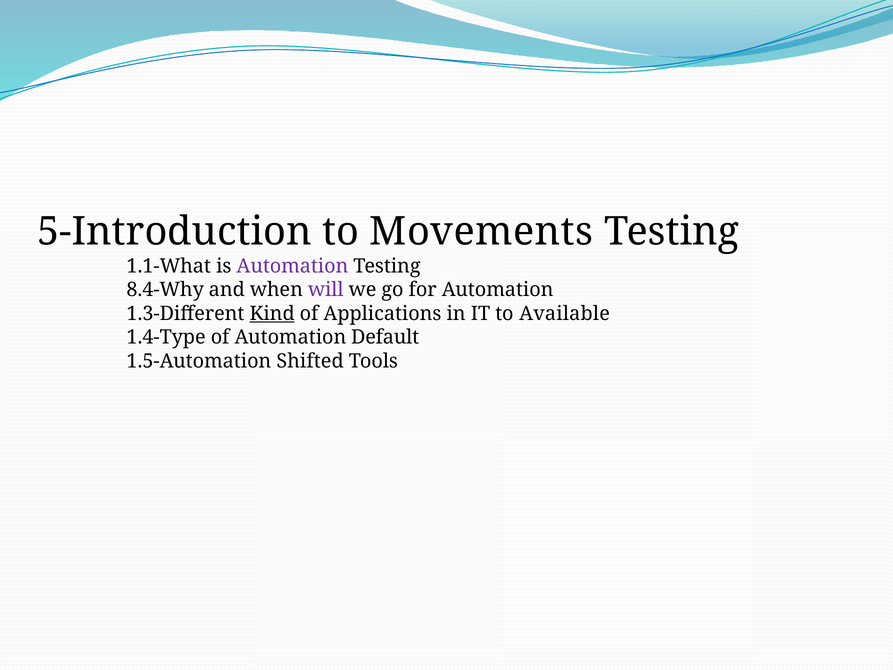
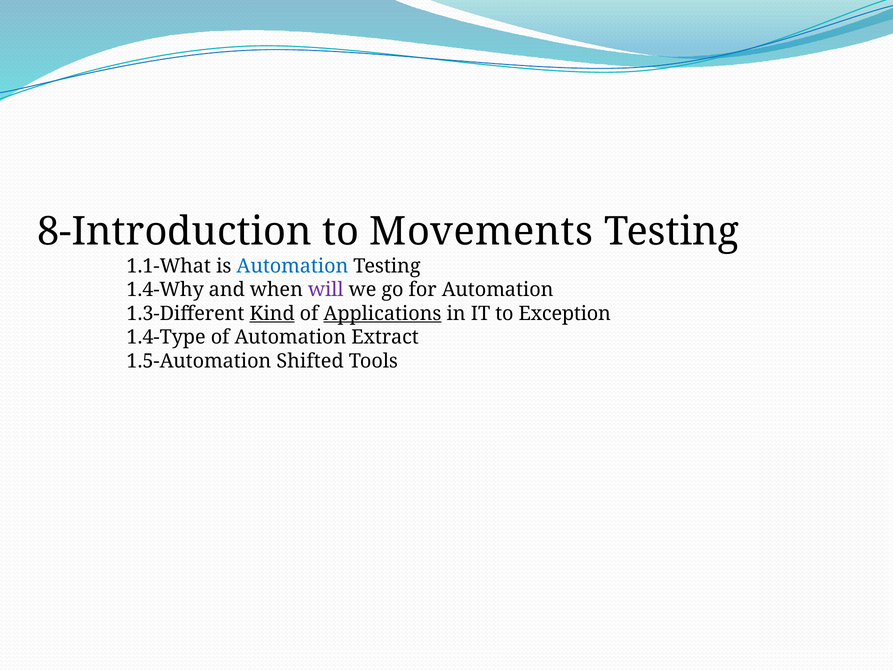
5-Introduction: 5-Introduction -> 8-Introduction (174, 232)
Automation colour: purple -> blue (292, 266)
8.4-Why: 8.4-Why -> 1.4-Why (165, 290)
Applications underline: none -> present (382, 313)
Available: Available -> Exception (565, 313)
Default: Default -> Extract (385, 337)
